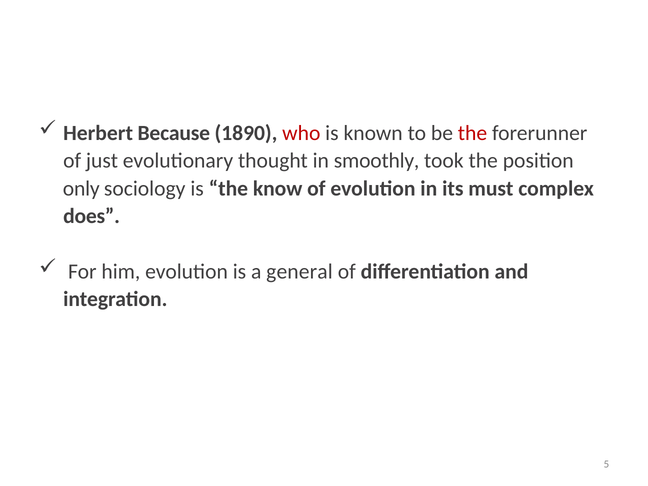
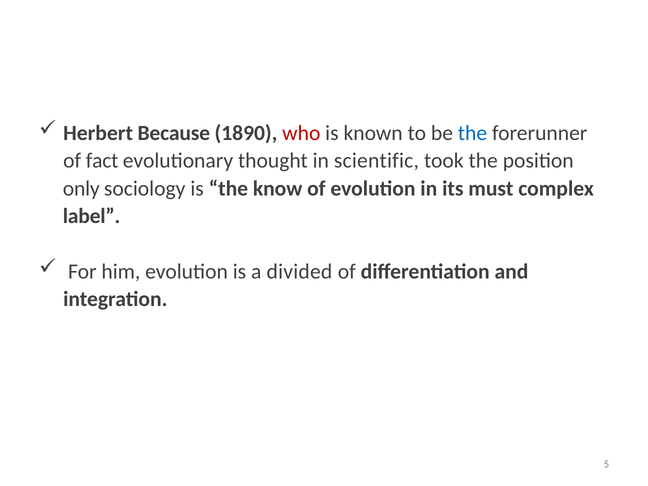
the colour: red -> blue (473, 133)
just: just -> fact (102, 161)
smoothly: smoothly -> scientific (376, 161)
does: does -> label (92, 216)
general: general -> divided (299, 272)
